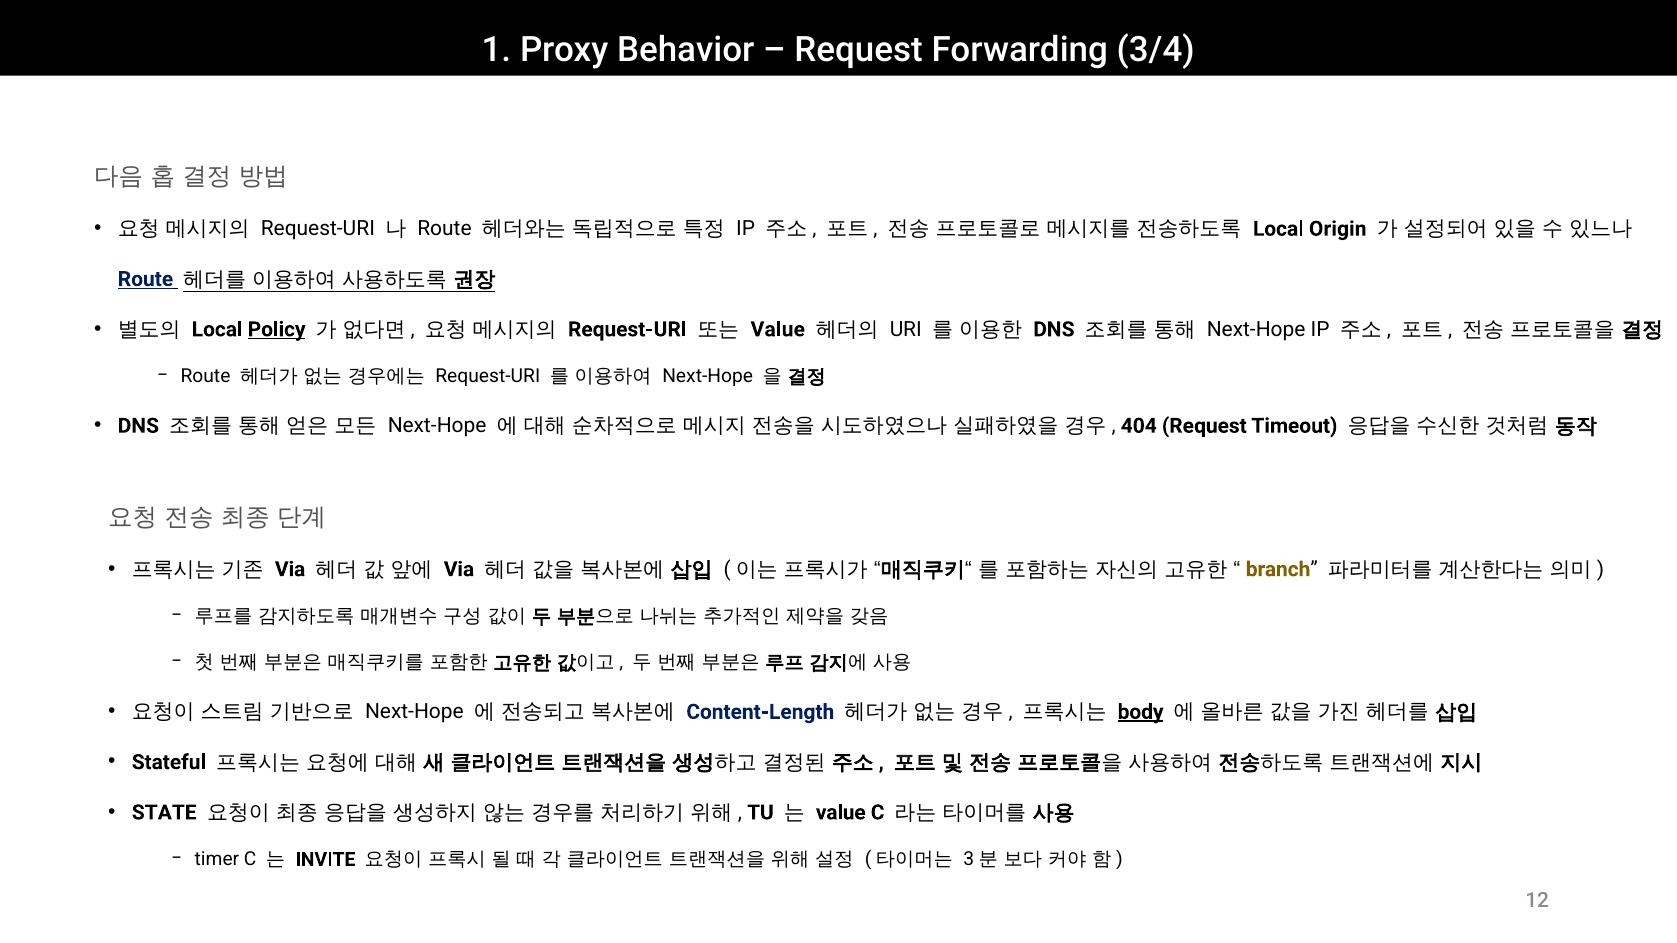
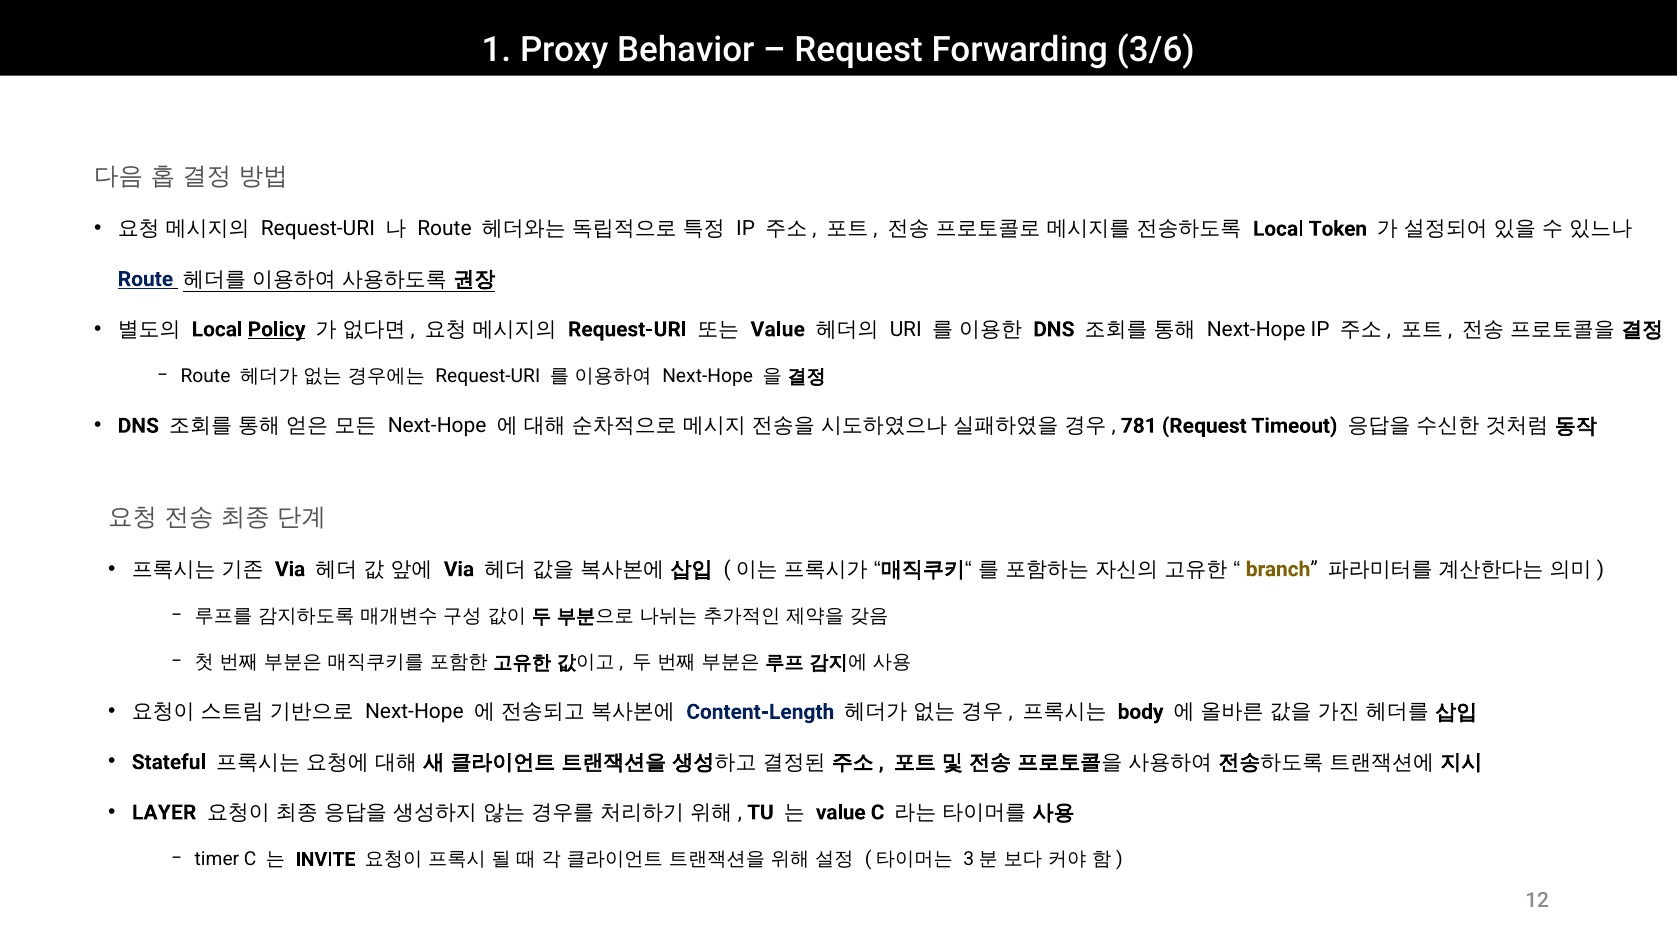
3/4: 3/4 -> 3/6 (1156, 50)
Origin: Origin -> Token (1338, 229)
404: 404 -> 781 (1139, 426)
body underline: present -> none (1141, 712)
STATE: STATE -> LAYER (164, 813)
